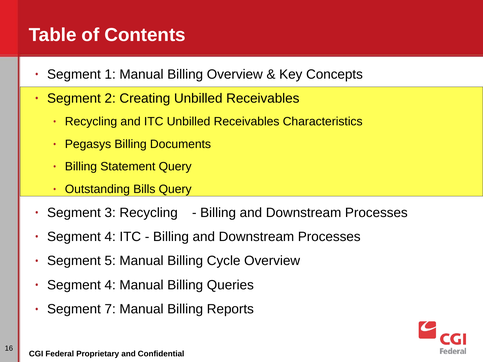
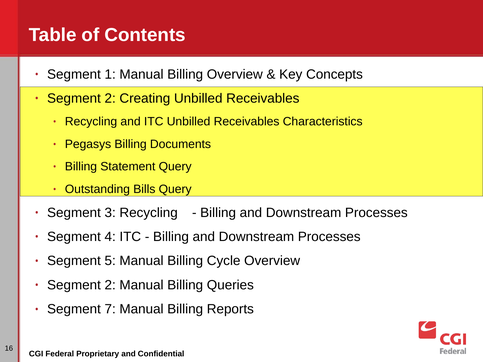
4: 4 -> 2 (110, 285)
